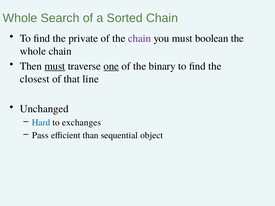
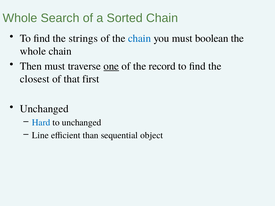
private: private -> strings (83, 38)
chain colour: purple -> blue (140, 38)
must underline: present -> none (55, 66)
binary: binary -> record (162, 66)
line: line -> first (91, 79)
to exchanges: exchanges -> unchanged (82, 123)
Pass: Pass -> Line (40, 135)
